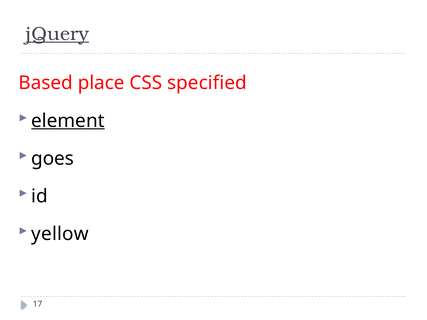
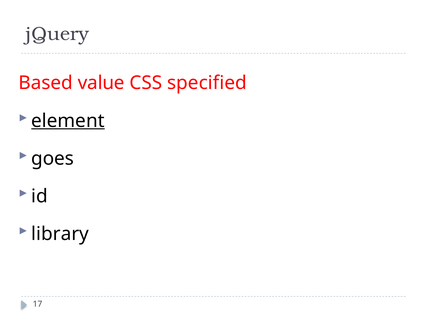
jQuery underline: present -> none (57, 34)
place: place -> value (101, 83)
yellow: yellow -> library (60, 234)
